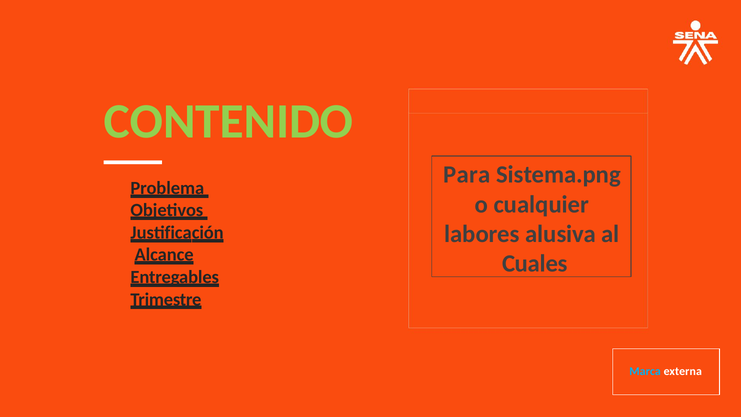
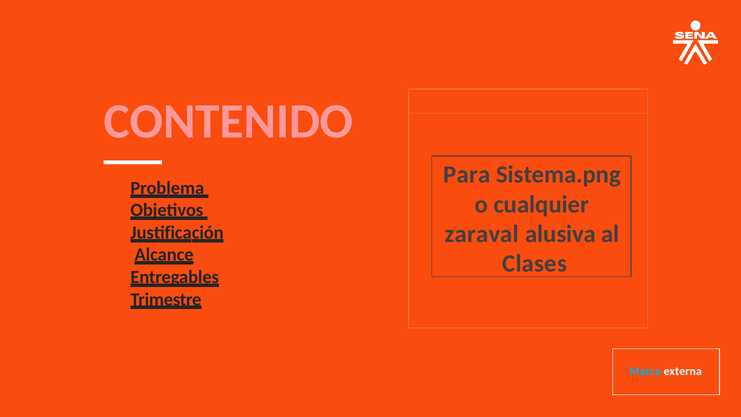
CONTENIDO colour: light green -> pink (229, 121)
labores: labores -> zaraval (482, 234)
Cuales: Cuales -> Clases (535, 264)
